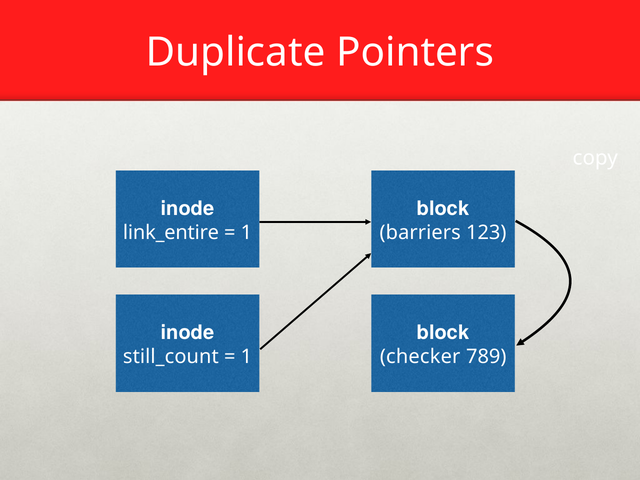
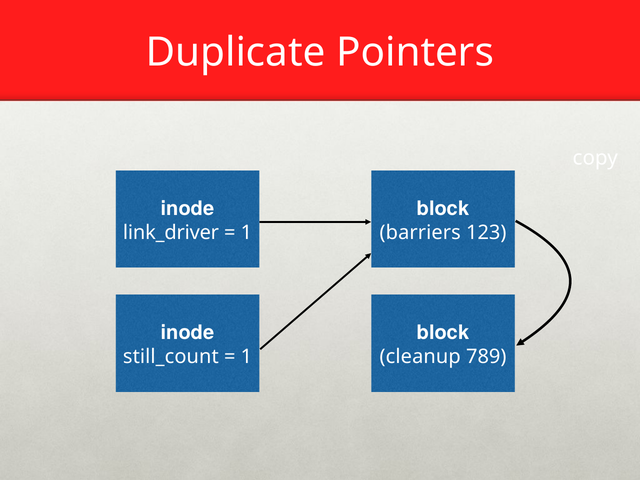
link_entire: link_entire -> link_driver (171, 232)
checker: checker -> cleanup (420, 357)
